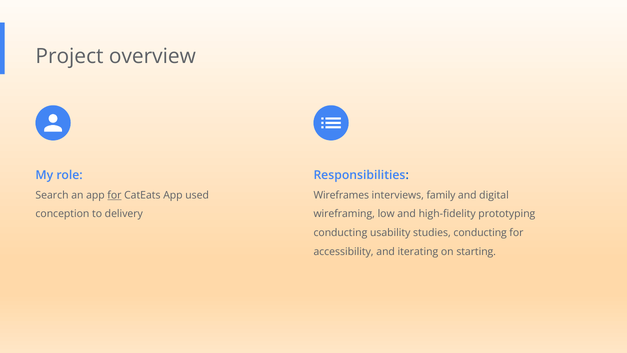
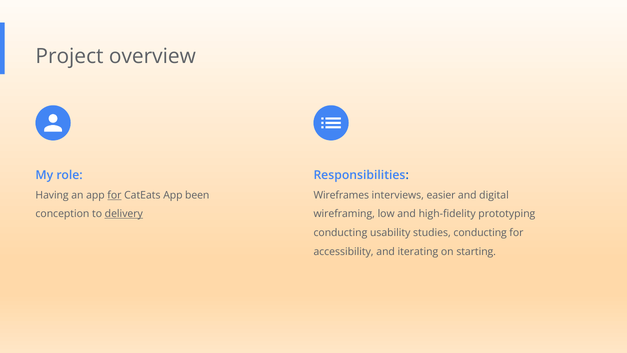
Search: Search -> Having (52, 195)
used: used -> been (197, 195)
family: family -> easier (441, 195)
delivery underline: none -> present (124, 214)
